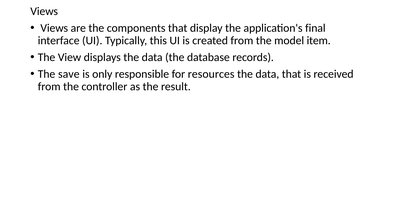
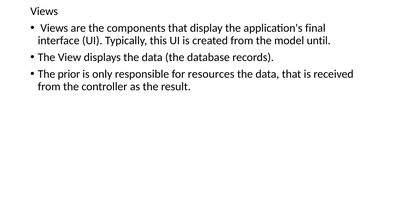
item: item -> until (319, 41)
save: save -> prior (69, 74)
